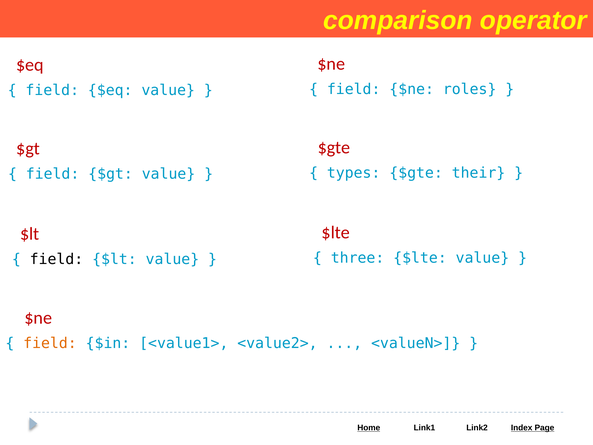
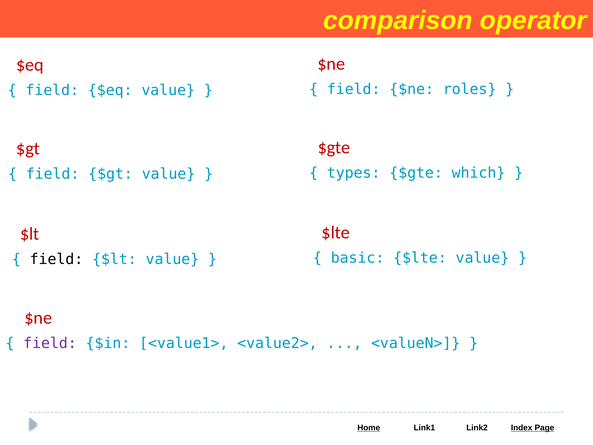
their: their -> which (479, 173)
three: three -> basic (358, 258)
field colour: orange -> purple (50, 343)
